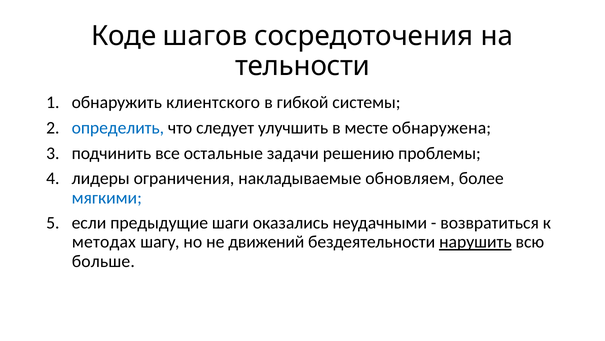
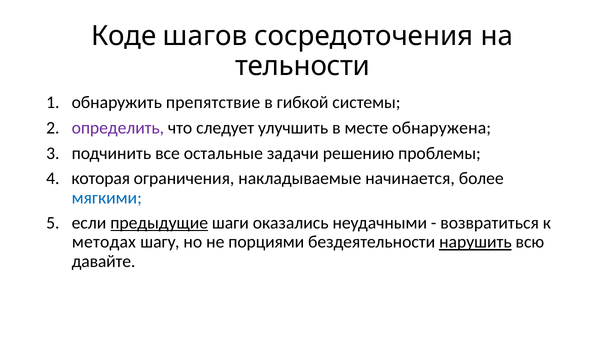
клиентского: клиентского -> препятствие (213, 102)
определить colour: blue -> purple (118, 128)
лидеры: лидеры -> которая (101, 178)
обновляем: обновляем -> начинается (410, 178)
предыдущие underline: none -> present (159, 223)
движений: движений -> порциями (266, 242)
больше: больше -> давайте (103, 261)
